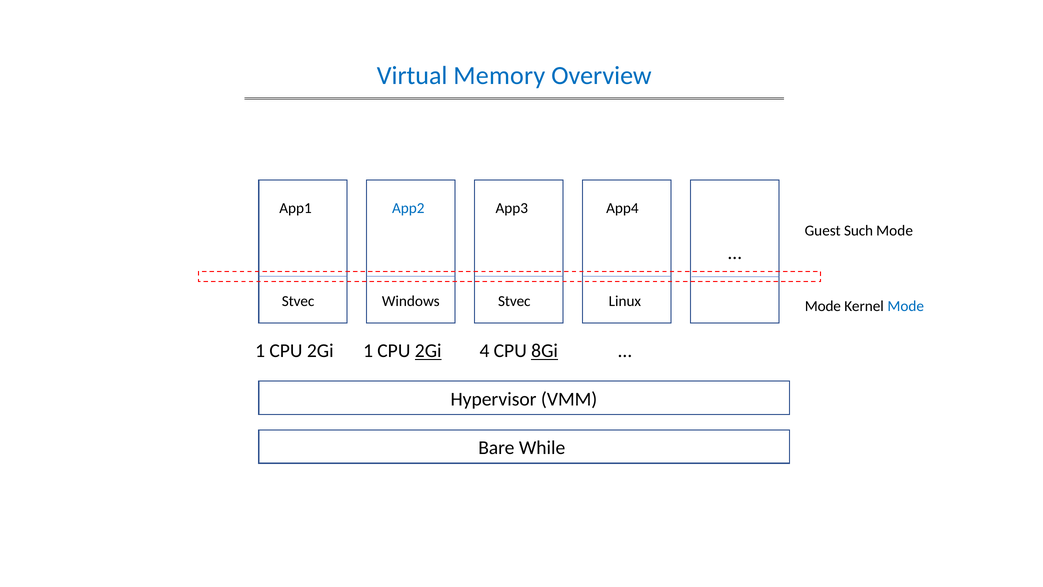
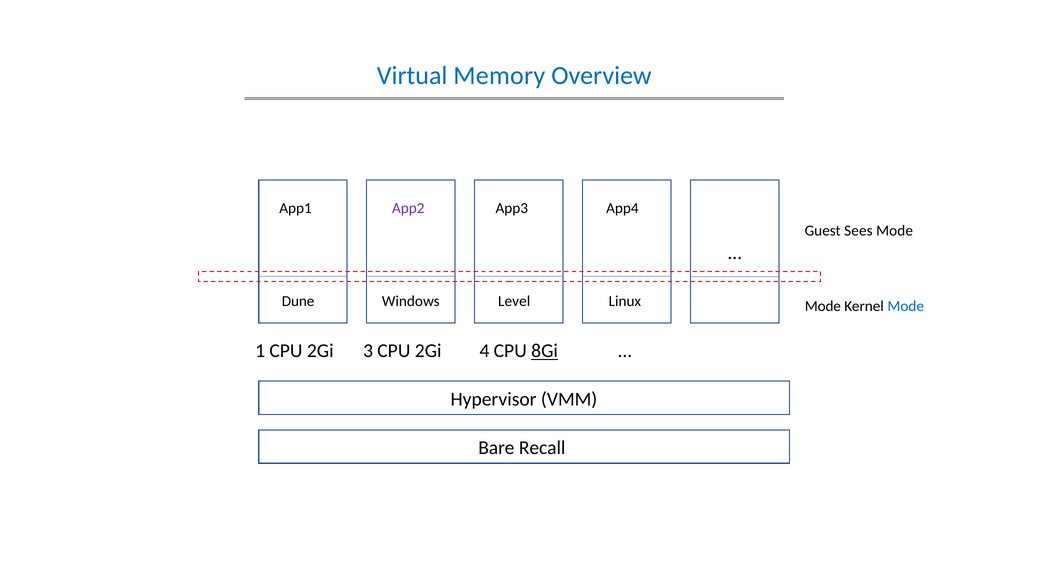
App2 colour: blue -> purple (408, 208)
Such: Such -> Sees (858, 231)
Stvec: Stvec -> Dune (298, 301)
Windows Stvec: Stvec -> Level (514, 301)
2Gi 1: 1 -> 3 (368, 351)
2Gi underline: present -> none (428, 351)
While: While -> Recall (542, 448)
